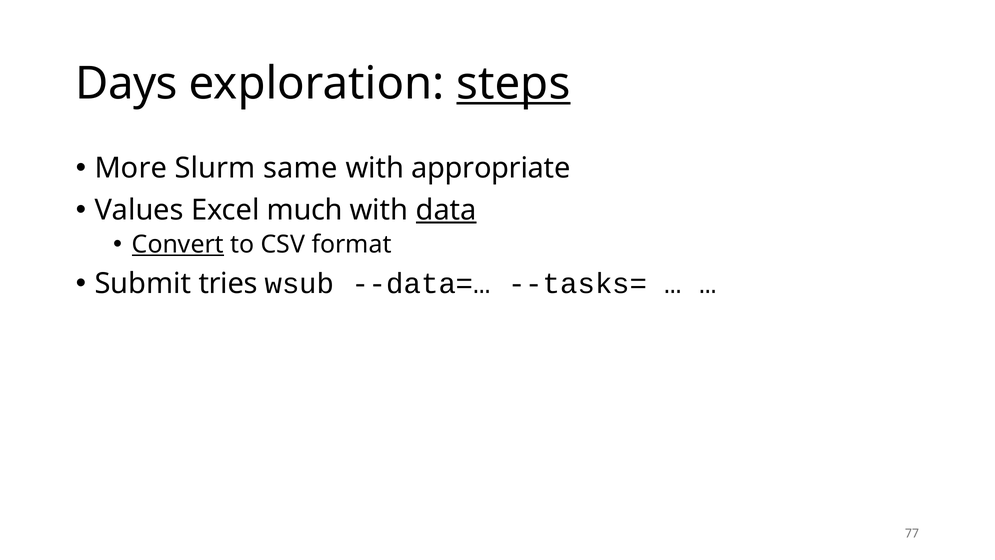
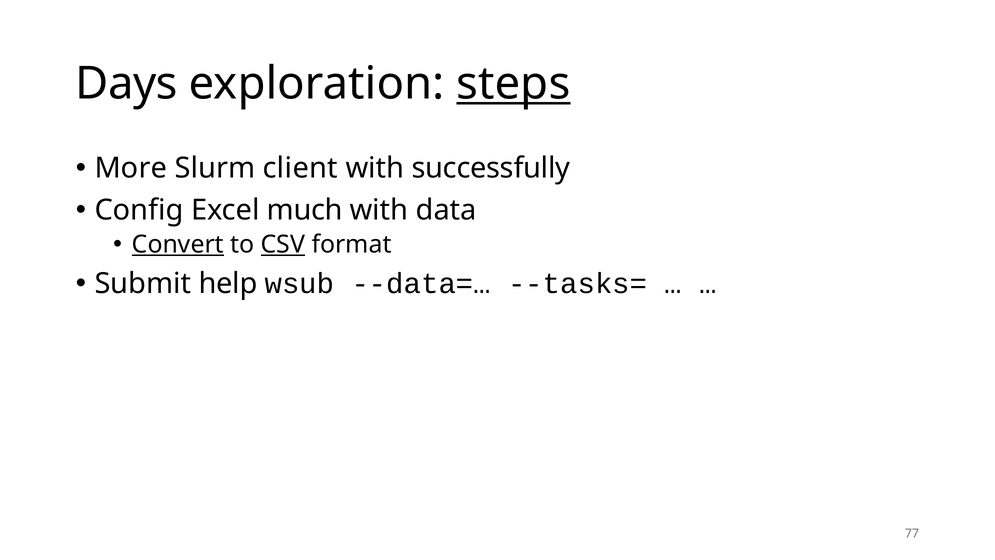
same: same -> client (300, 168)
appropriate: appropriate -> successfully (491, 168)
Values: Values -> Config (139, 210)
data underline: present -> none (446, 210)
CSV underline: none -> present (283, 244)
tries: tries -> help (228, 284)
